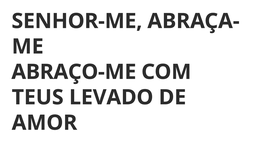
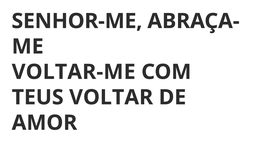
ABRAÇO-ME: ABRAÇO-ME -> VOLTAR-ME (74, 72)
LEVADO: LEVADO -> VOLTAR (111, 98)
